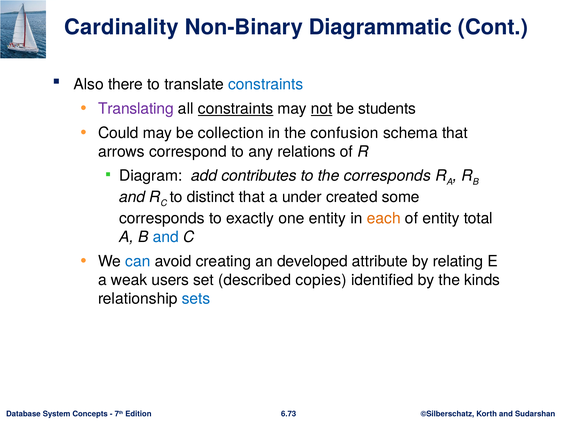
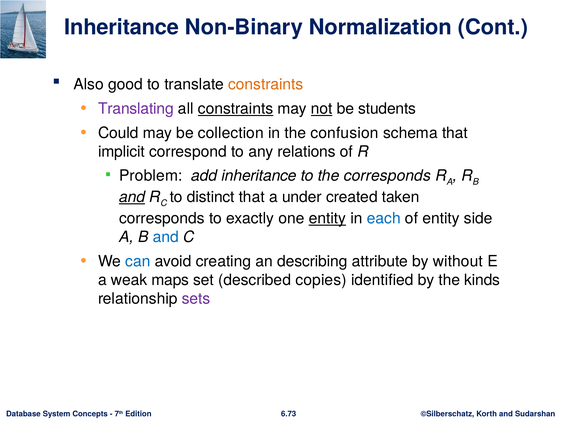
Cardinality: Cardinality -> Inheritance (122, 27)
Diagrammatic: Diagrammatic -> Normalization (380, 27)
there: there -> good (125, 84)
constraints colour: blue -> orange (266, 84)
arrows: arrows -> implicit (121, 151)
Diagram: Diagram -> Problem (151, 176)
add contributes: contributes -> inheritance (259, 176)
and underline: none -> present (132, 197)
some: some -> taken (401, 197)
entity underline: none -> present (327, 218)
each colour: orange -> blue (384, 218)
total: total -> side (478, 218)
developed: developed -> describing (312, 261)
relating: relating -> without (458, 261)
users: users -> maps (170, 280)
sets colour: blue -> purple (196, 298)
